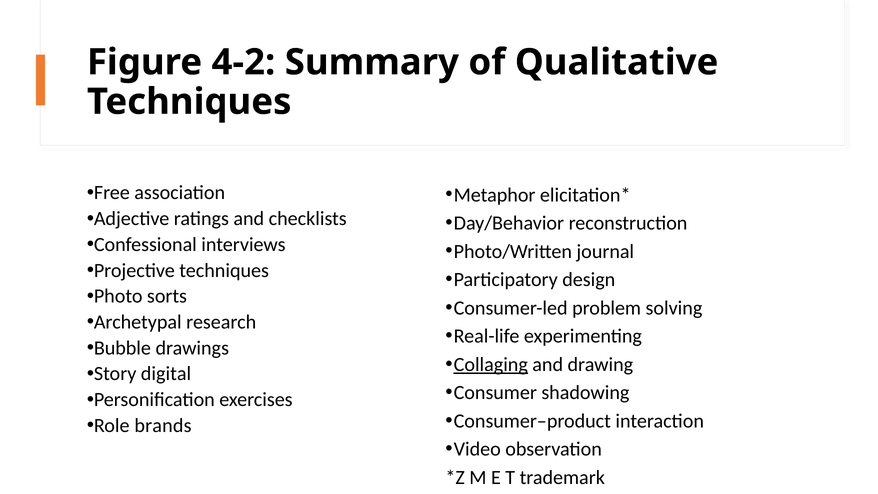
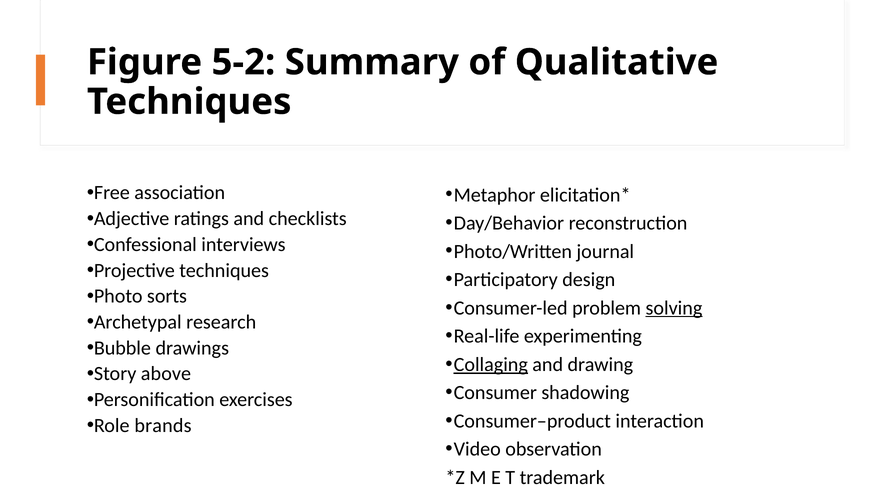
4-2: 4-2 -> 5-2 (243, 62)
solving underline: none -> present (674, 308)
digital: digital -> above (166, 374)
